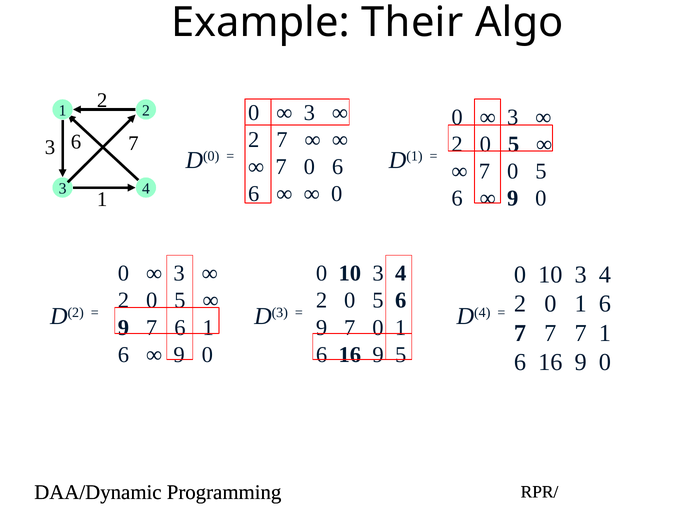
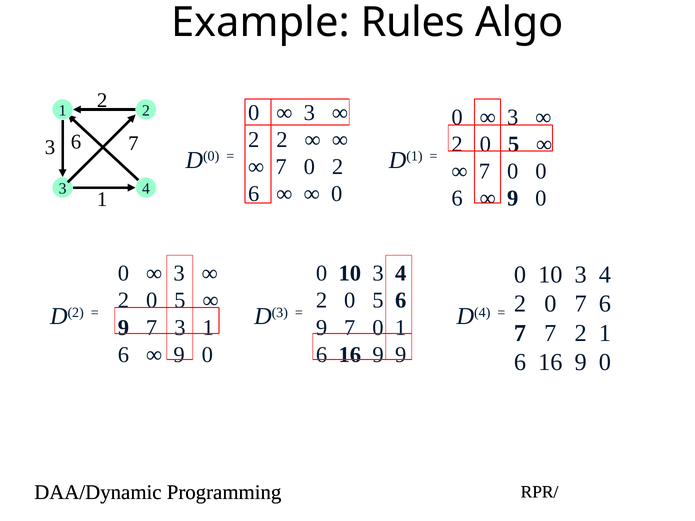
Their: Their -> Rules (413, 23)
7: 7 -> 2 (282, 140)
0 6: 6 -> 2 (338, 167)
7 0 5: 5 -> 0 (541, 171)
2 0 1: 1 -> 7 (581, 304)
7 6: 6 -> 3 (180, 328)
7 7 7: 7 -> 2 (581, 333)
9 5: 5 -> 9 (401, 355)
